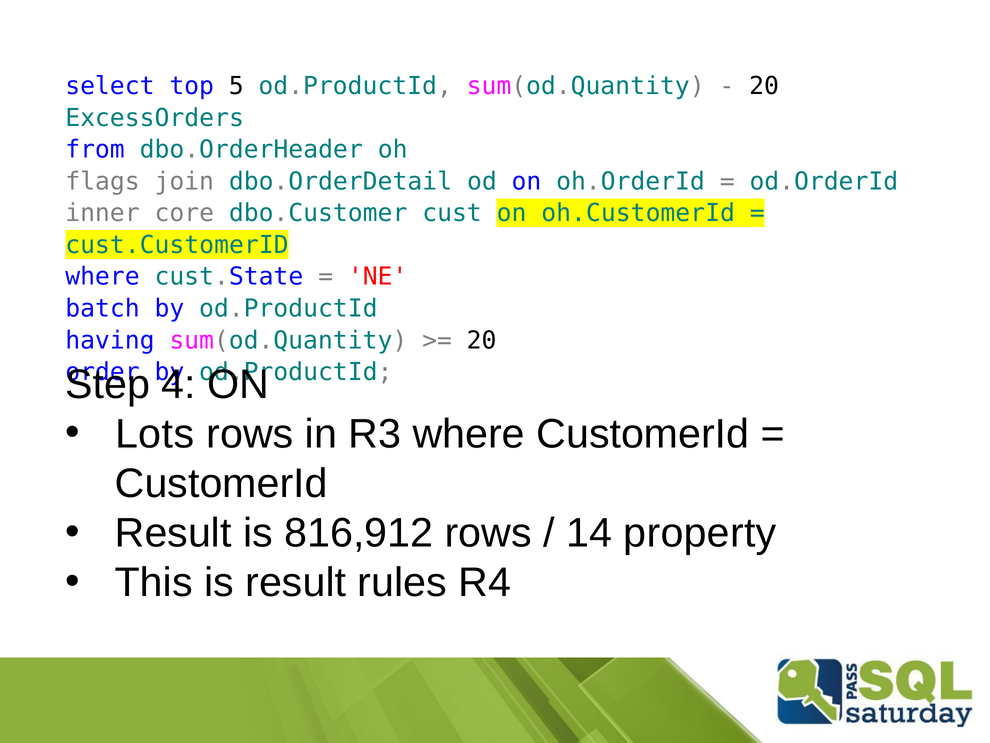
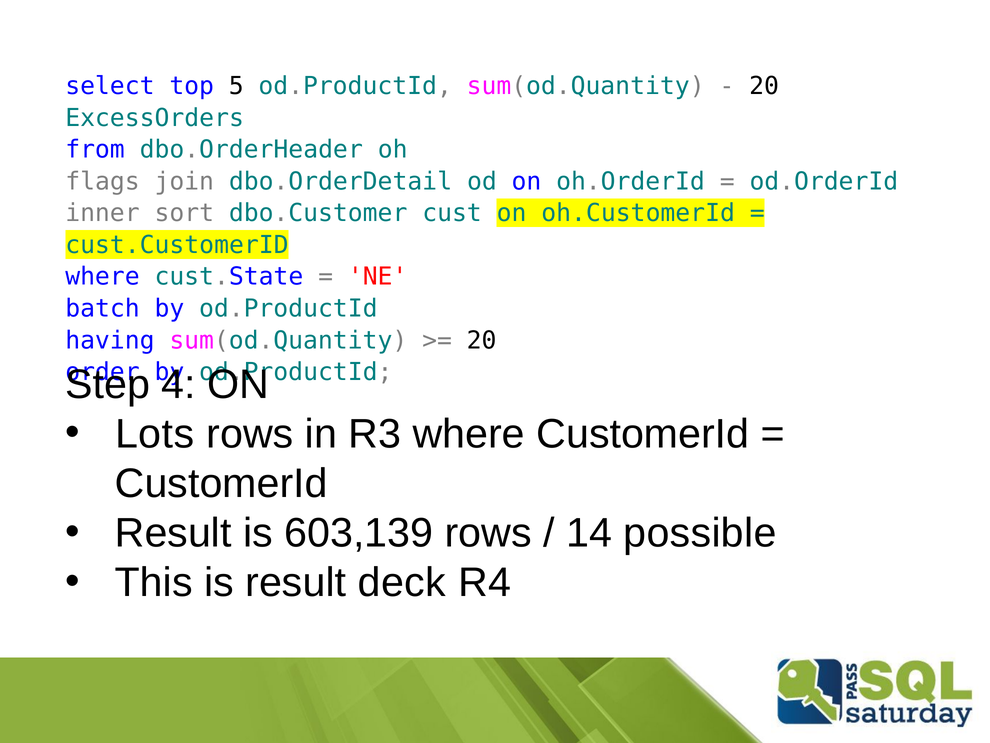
core: core -> sort (184, 213)
816,912: 816,912 -> 603,139 (359, 533)
property: property -> possible (700, 533)
rules: rules -> deck (402, 582)
